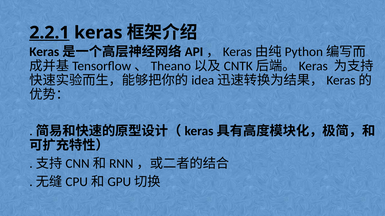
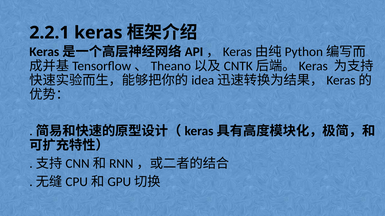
2.2.1 underline: present -> none (49, 33)
